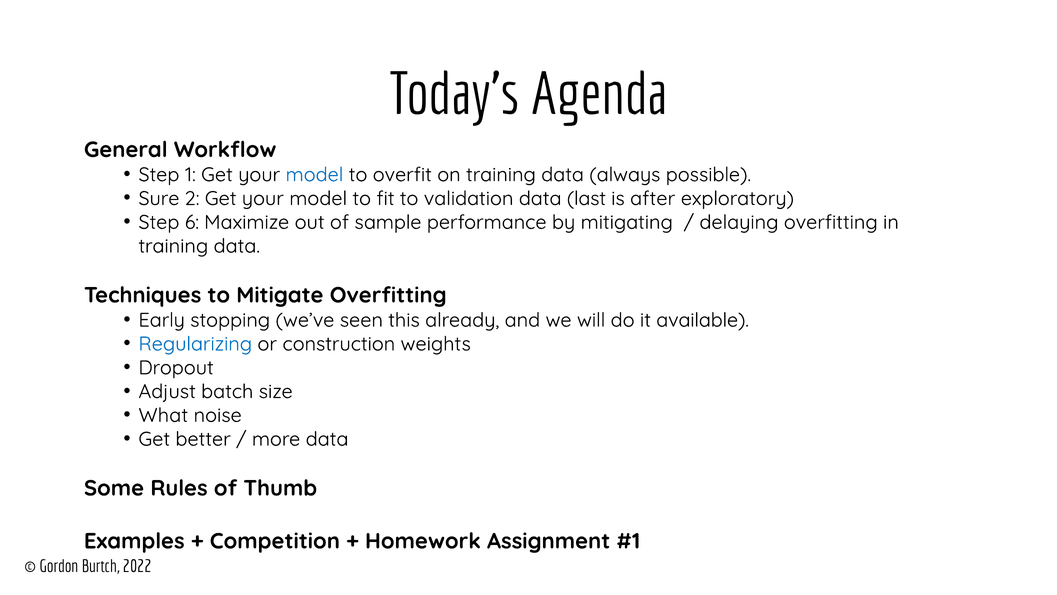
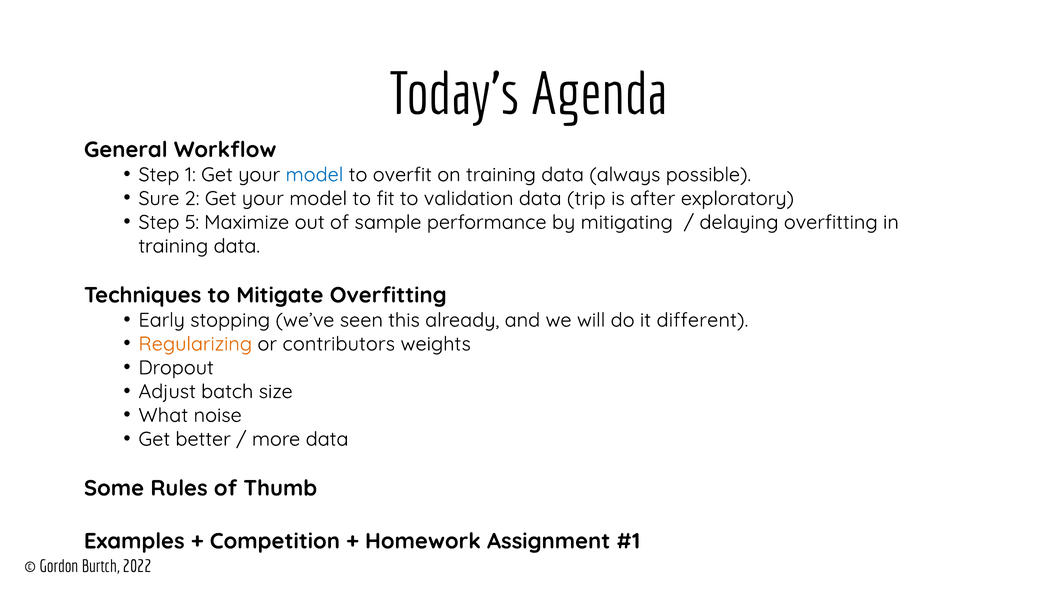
last: last -> trip (586, 198)
6: 6 -> 5 (192, 222)
available: available -> different (702, 320)
Regularizing colour: blue -> orange (195, 344)
construction: construction -> contributors (339, 344)
